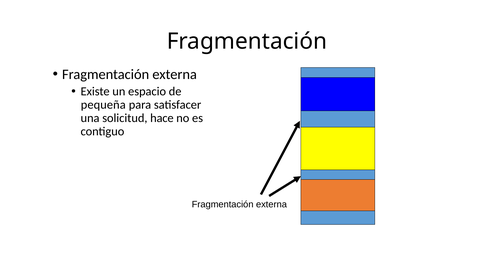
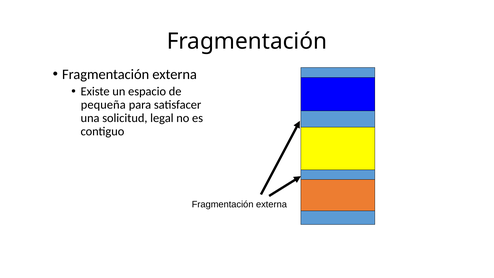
hace: hace -> legal (162, 118)
